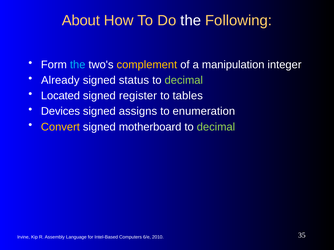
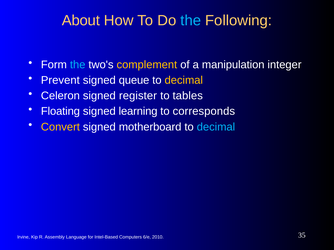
the colour: white -> light blue (191, 21)
Already: Already -> Prevent (60, 80)
status: status -> queue (134, 80)
decimal colour: light green -> yellow (184, 80)
Located: Located -> Celeron (60, 96)
Devices: Devices -> Floating (60, 112)
assigns: assigns -> learning (138, 112)
enumeration: enumeration -> corresponds (204, 112)
decimal colour: light green -> light blue (216, 127)
